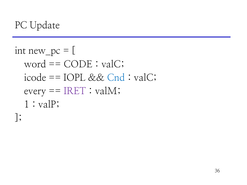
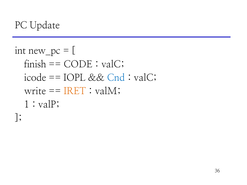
word: word -> finish (35, 64)
every: every -> write (35, 91)
IRET colour: purple -> orange (75, 91)
